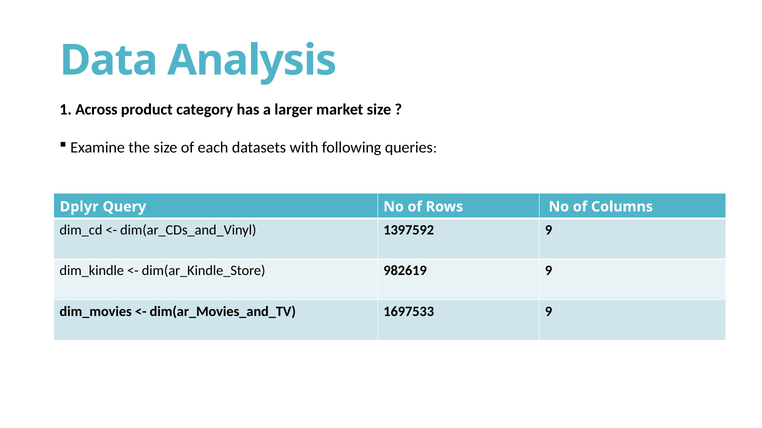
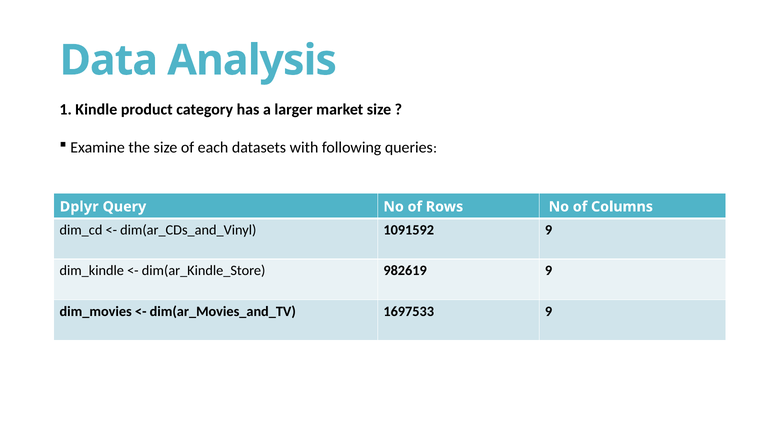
Across: Across -> Kindle (96, 110)
1397592: 1397592 -> 1091592 (409, 231)
